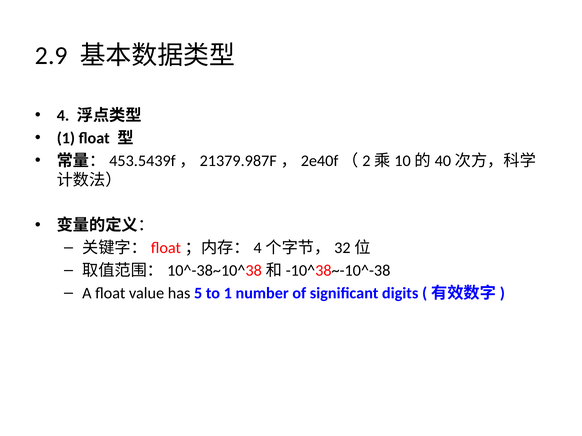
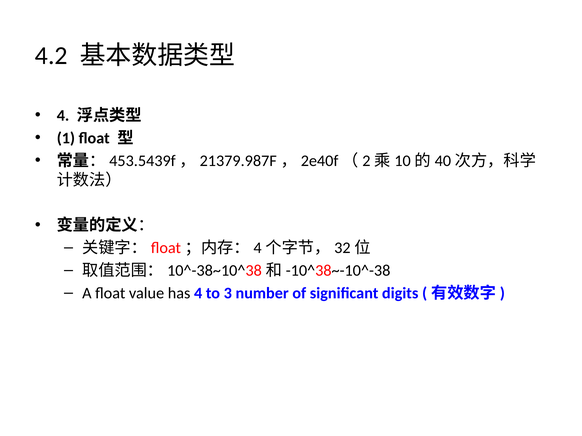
2.9: 2.9 -> 4.2 (51, 56)
has 5: 5 -> 4 (198, 293)
to 1: 1 -> 3 (228, 293)
